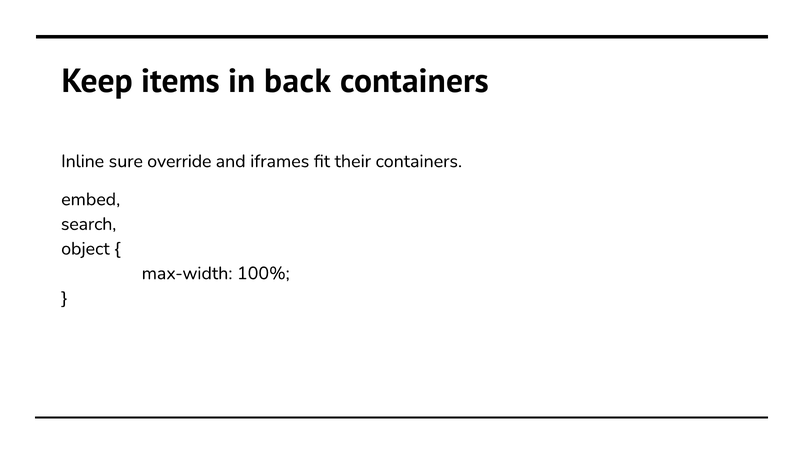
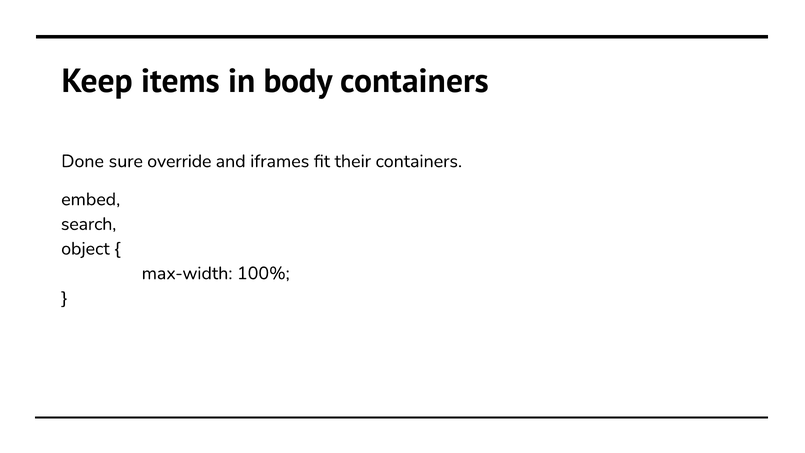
back: back -> body (298, 81)
Inline: Inline -> Done (83, 161)
